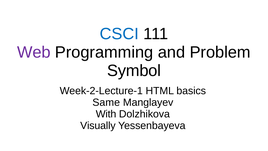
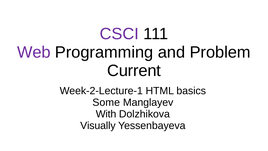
CSCI colour: blue -> purple (119, 34)
Symbol: Symbol -> Current (134, 71)
Same: Same -> Some (106, 102)
